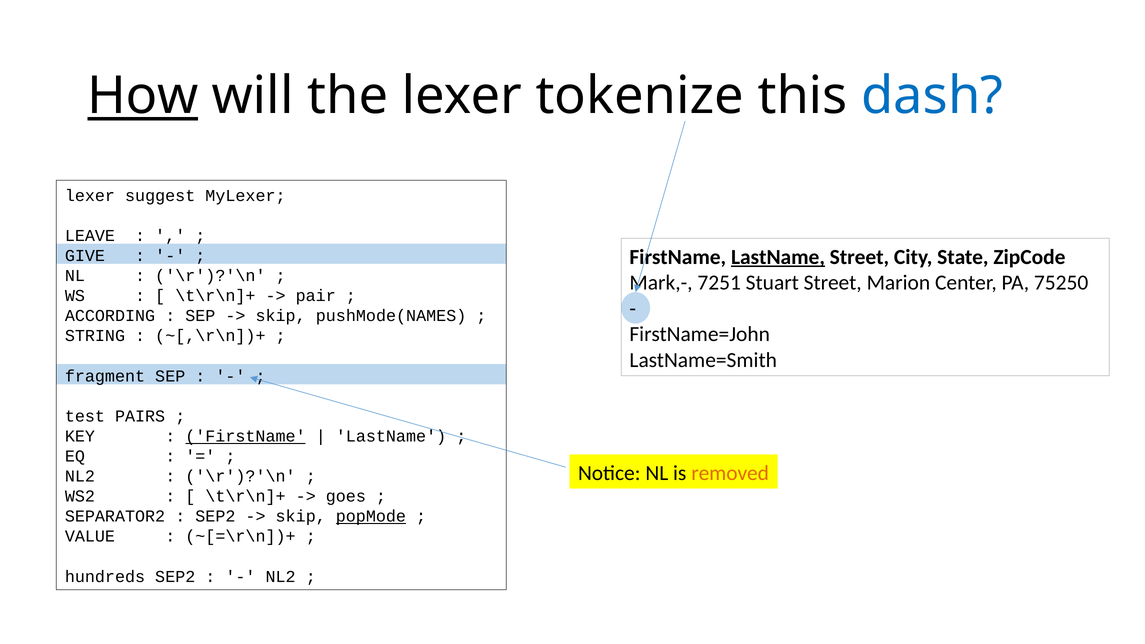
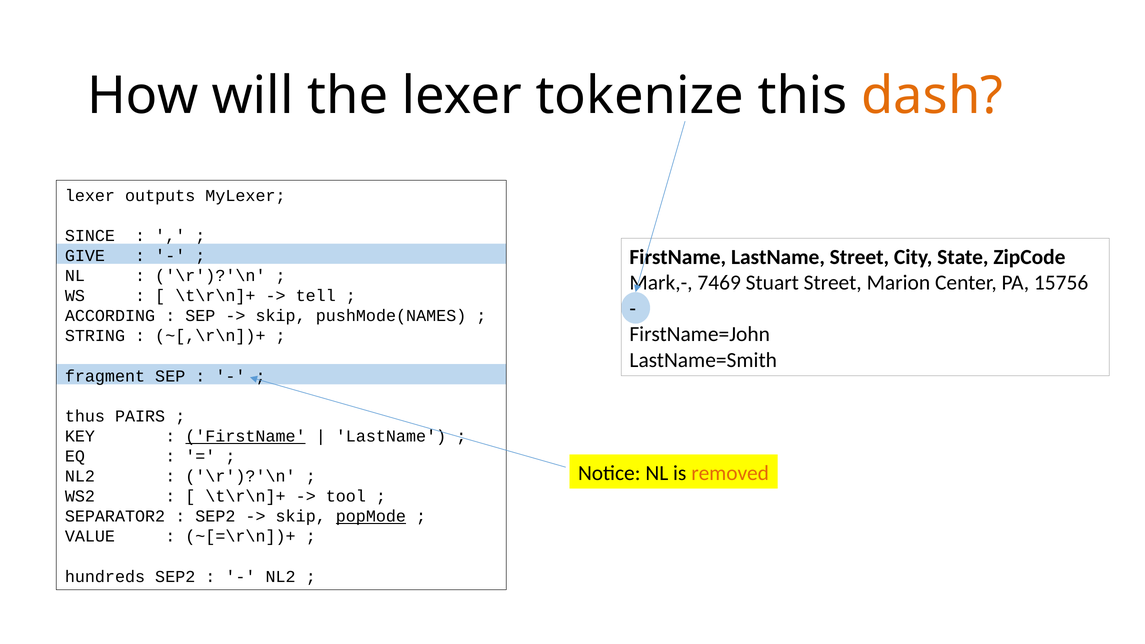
How underline: present -> none (143, 96)
dash colour: blue -> orange (932, 96)
suggest: suggest -> outputs (160, 196)
LEAVE: LEAVE -> SINCE (90, 236)
LastName underline: present -> none (778, 257)
7251: 7251 -> 7469 (719, 283)
75250: 75250 -> 15756 (1061, 283)
pair: pair -> tell (316, 296)
test: test -> thus (85, 416)
goes: goes -> tool (346, 496)
